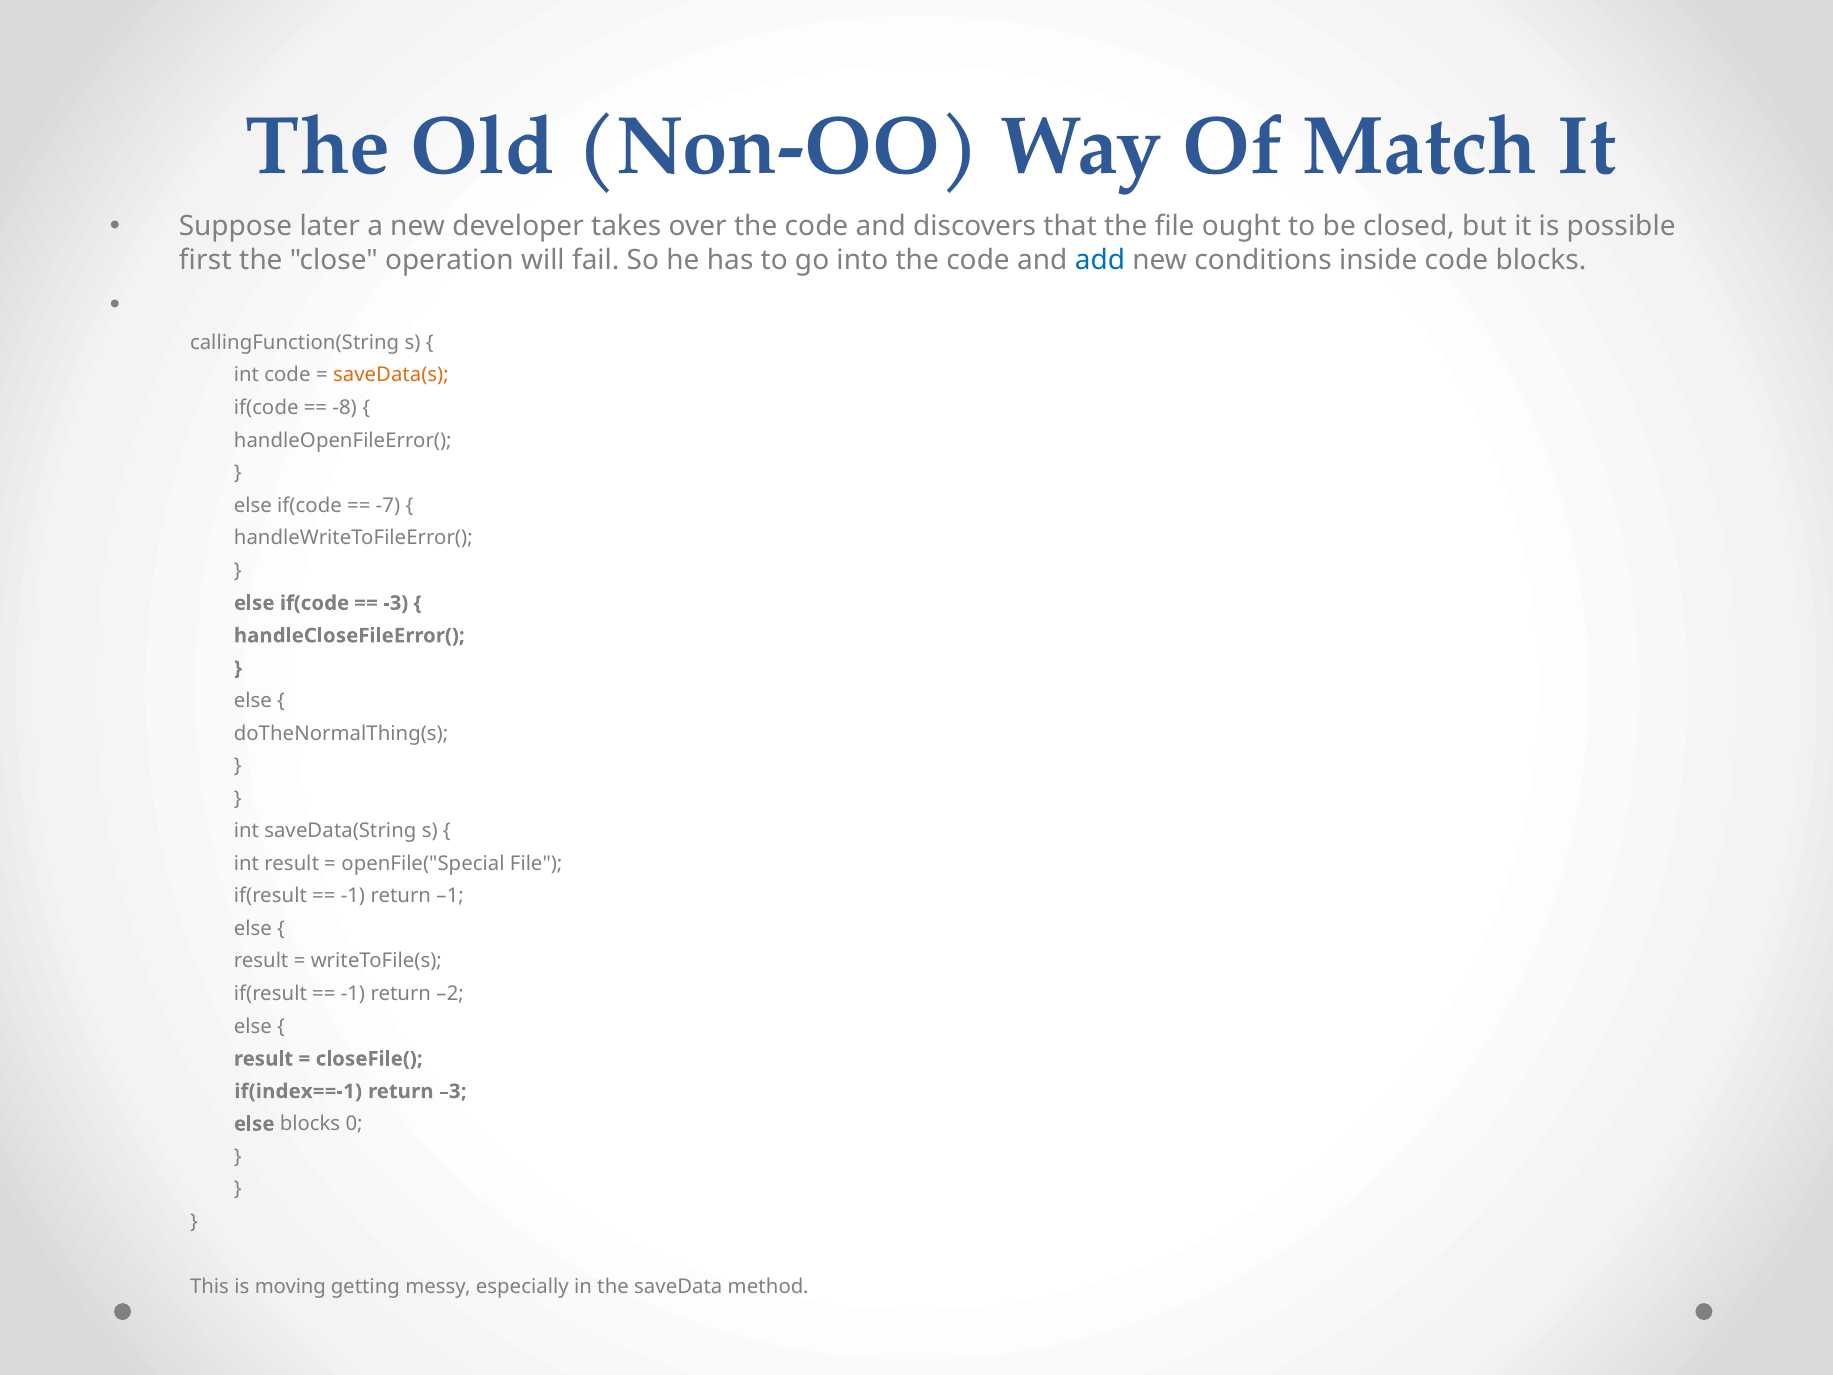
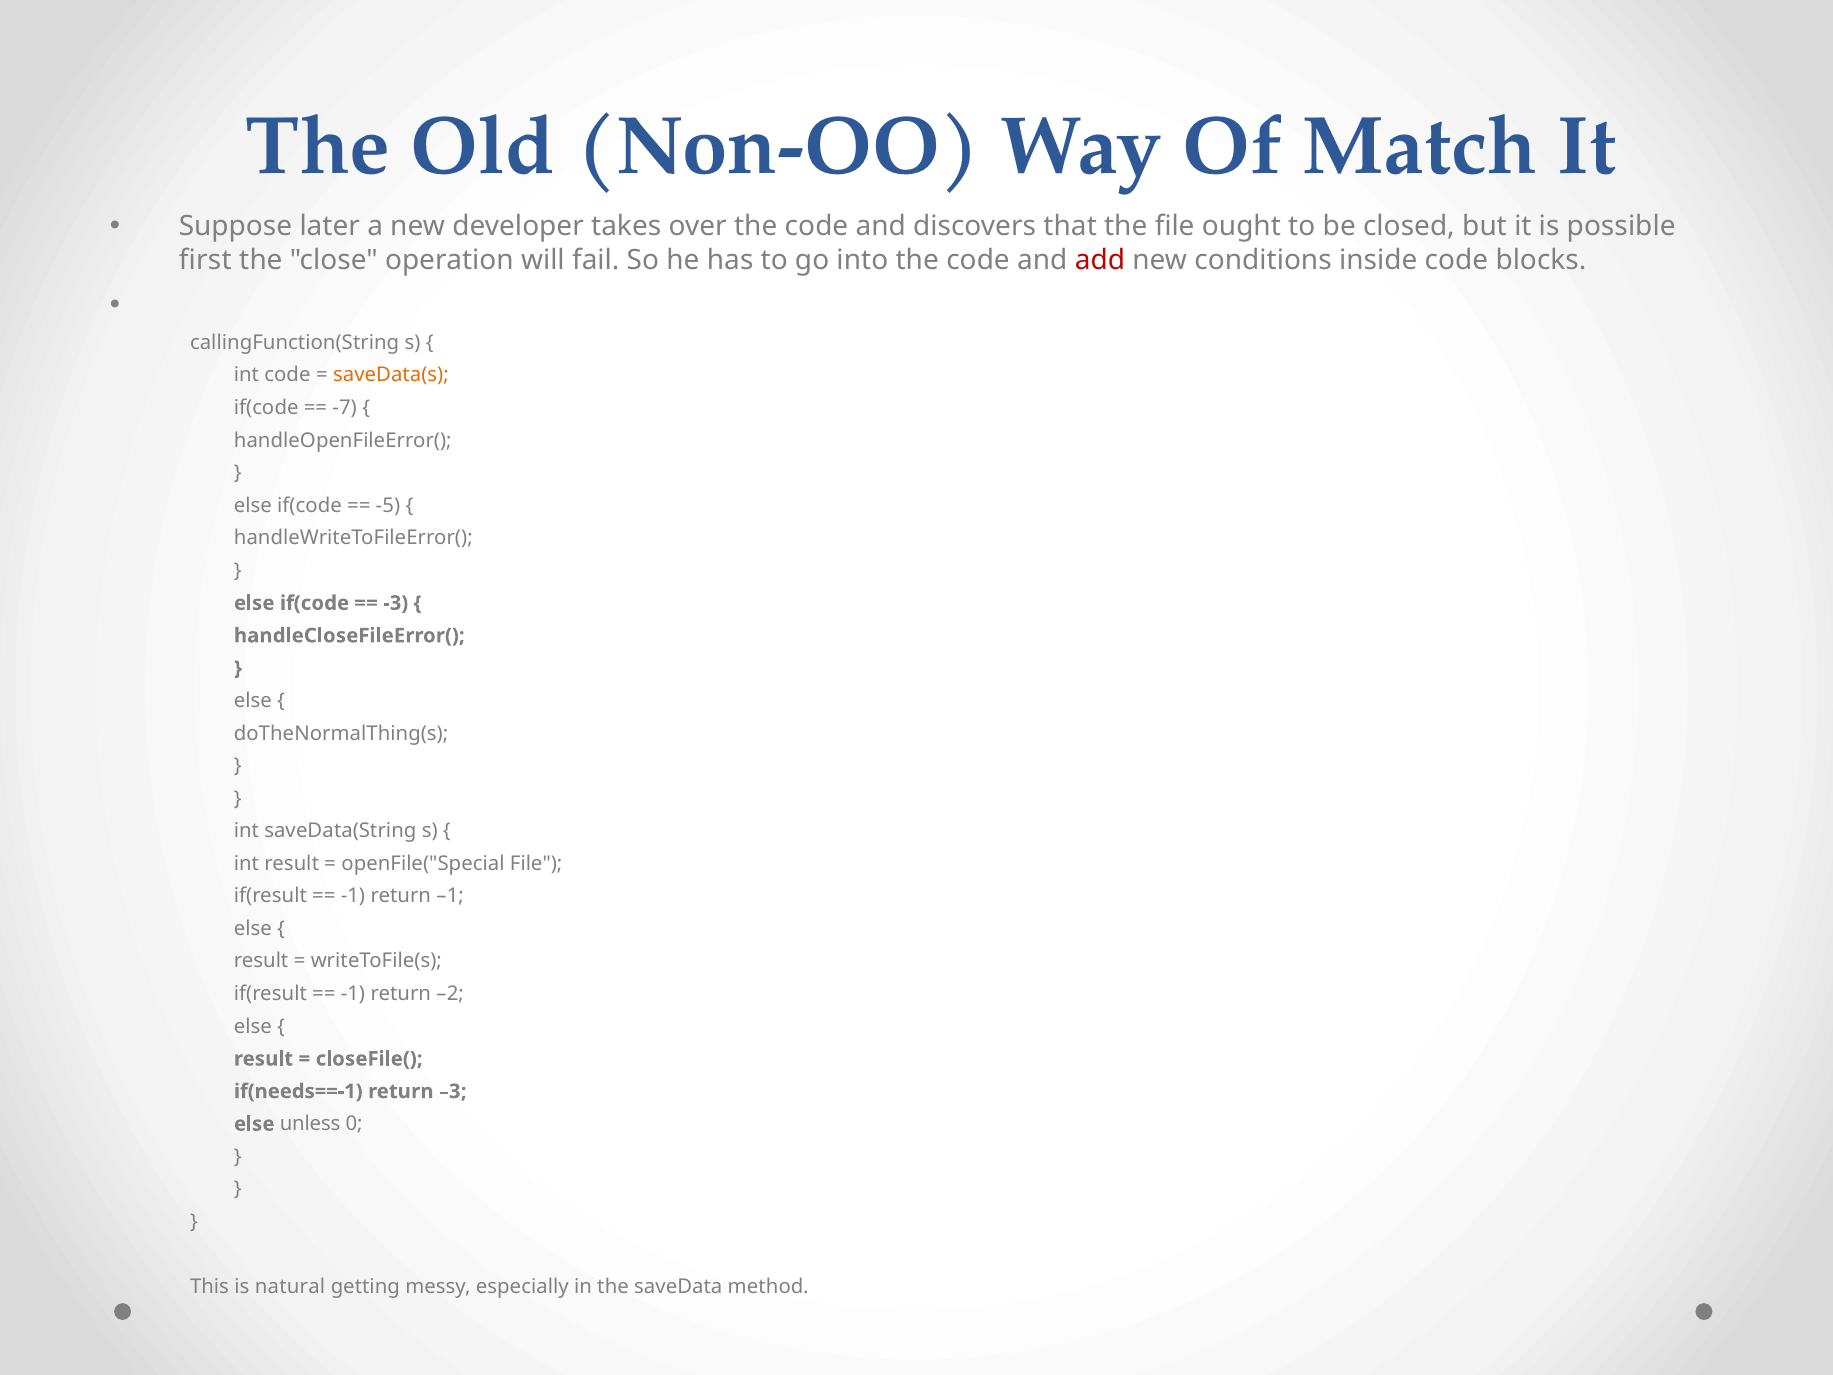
add colour: blue -> red (1100, 260)
-8: -8 -> -7 (345, 408)
-7: -7 -> -5 (388, 505)
if(index==-1: if(index==-1 -> if(needs==-1 (298, 1091)
else blocks: blocks -> unless (310, 1124)
moving: moving -> natural (290, 1286)
